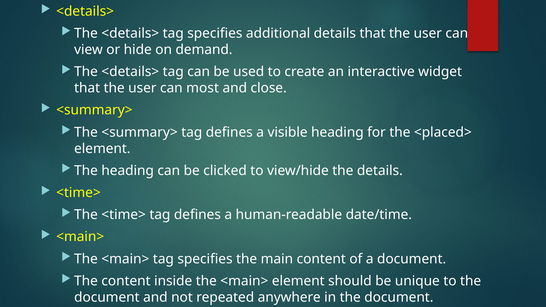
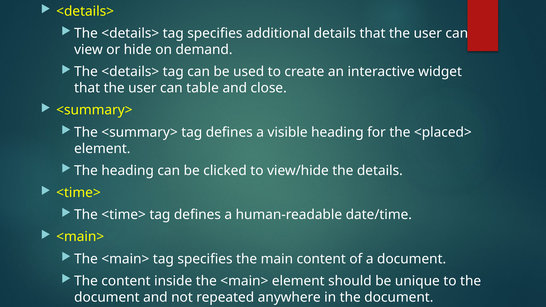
most: most -> table (203, 88)
